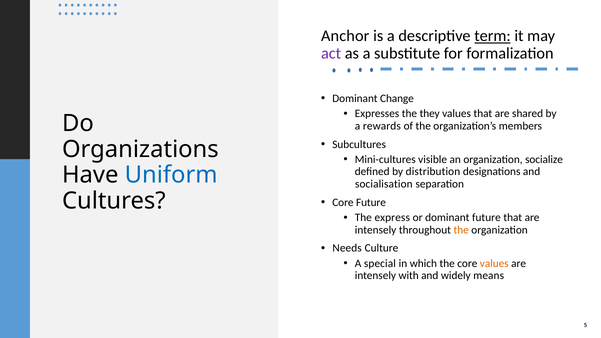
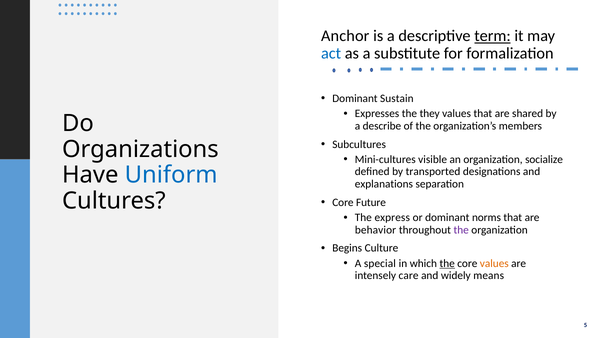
act colour: purple -> blue (331, 53)
Change: Change -> Sustain (397, 98)
rewards: rewards -> describe (382, 126)
distribution: distribution -> transported (433, 172)
socialisation: socialisation -> explanations (384, 184)
dominant future: future -> norms (486, 218)
intensely: intensely -> behavior (376, 230)
the colour: orange -> purple (461, 230)
Needs: Needs -> Begins (347, 248)
the underline: none -> present (447, 264)
with: with -> care (409, 276)
